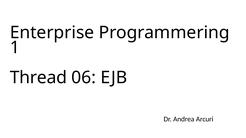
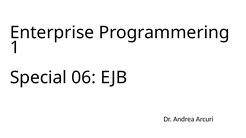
Thread: Thread -> Special (38, 78)
